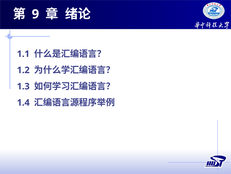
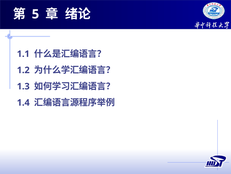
9: 9 -> 5 (35, 14)
